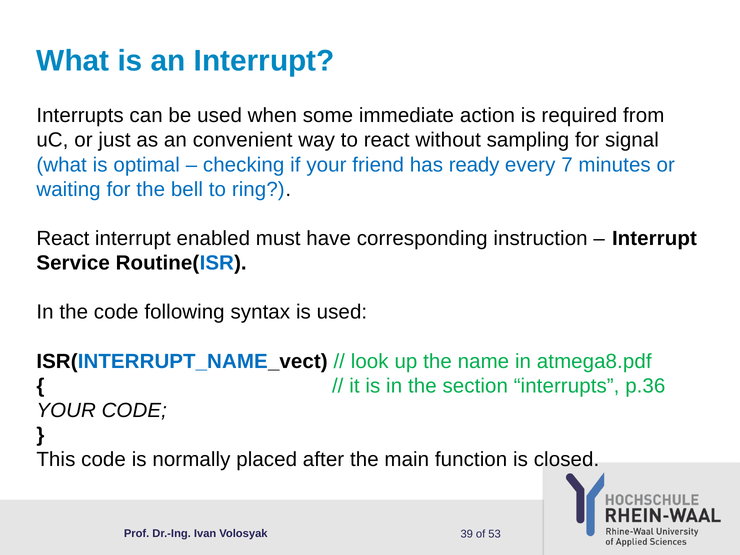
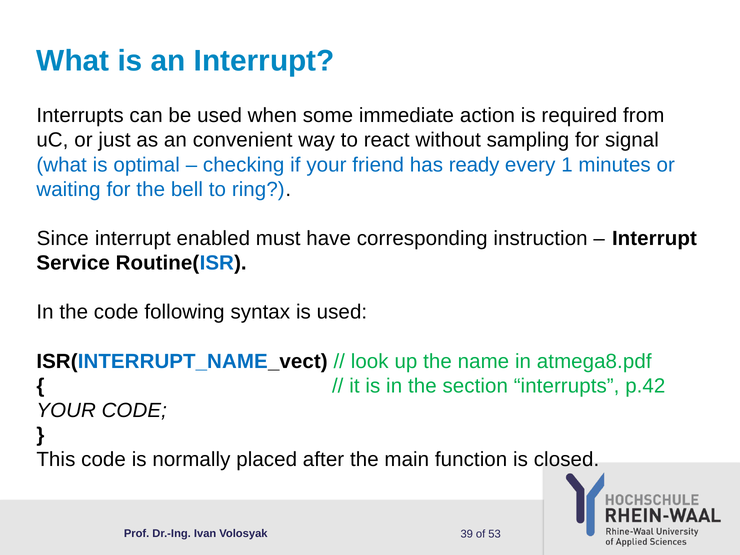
7: 7 -> 1 (567, 165)
React: React -> Since (63, 238)
p.36: p.36 -> p.42 (645, 386)
